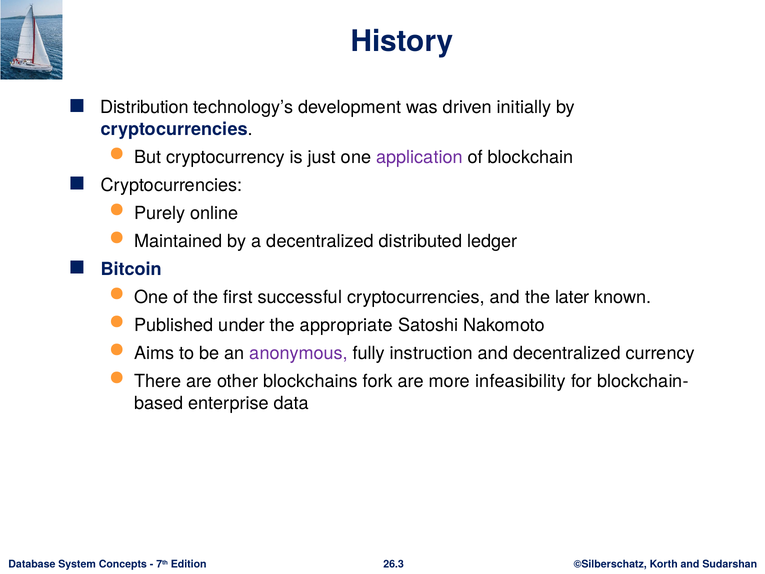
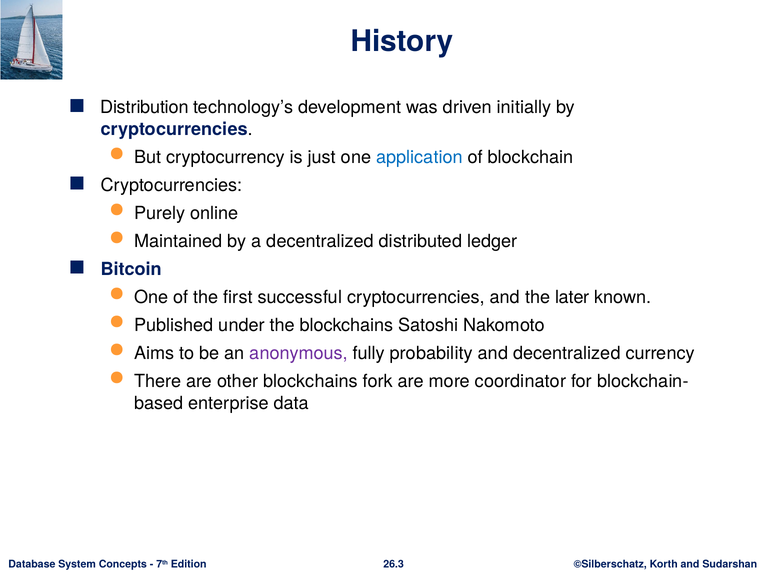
application colour: purple -> blue (419, 157)
the appropriate: appropriate -> blockchains (346, 325)
instruction: instruction -> probability (431, 353)
infeasibility: infeasibility -> coordinator (520, 381)
